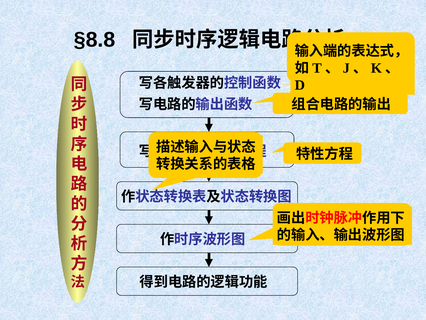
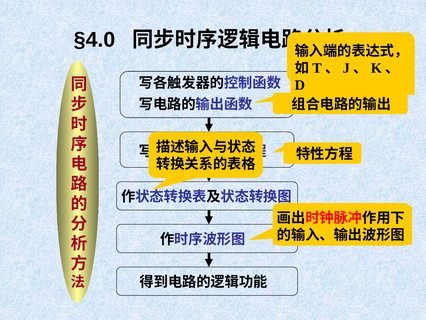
§8.8: §8.8 -> §4.0 (95, 40)
